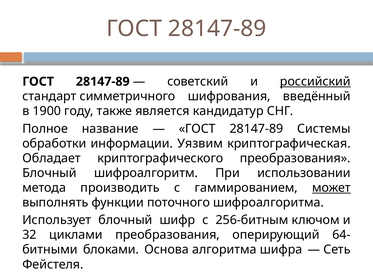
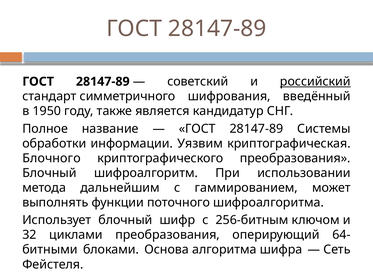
1900: 1900 -> 1950 (47, 111)
Обладает: Обладает -> Блочного (52, 158)
производить: производить -> дальнейшим (120, 188)
может underline: present -> none (331, 188)
